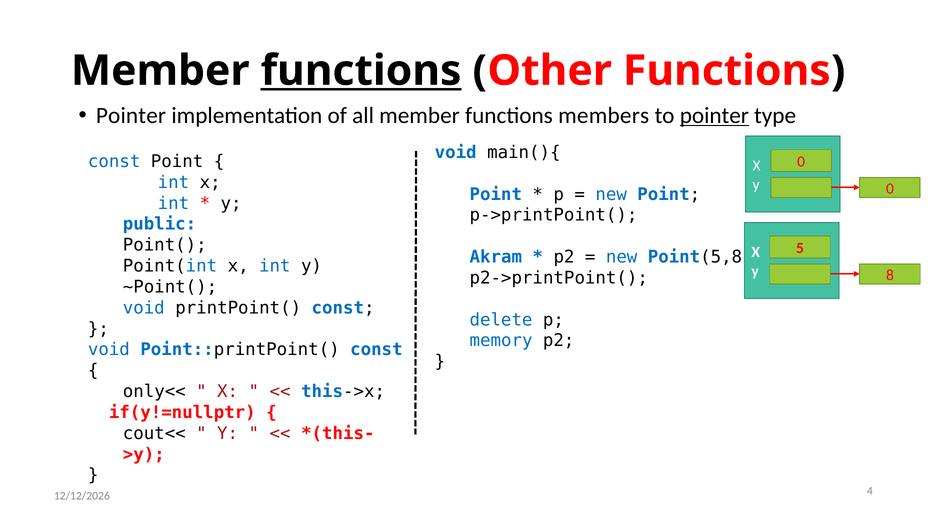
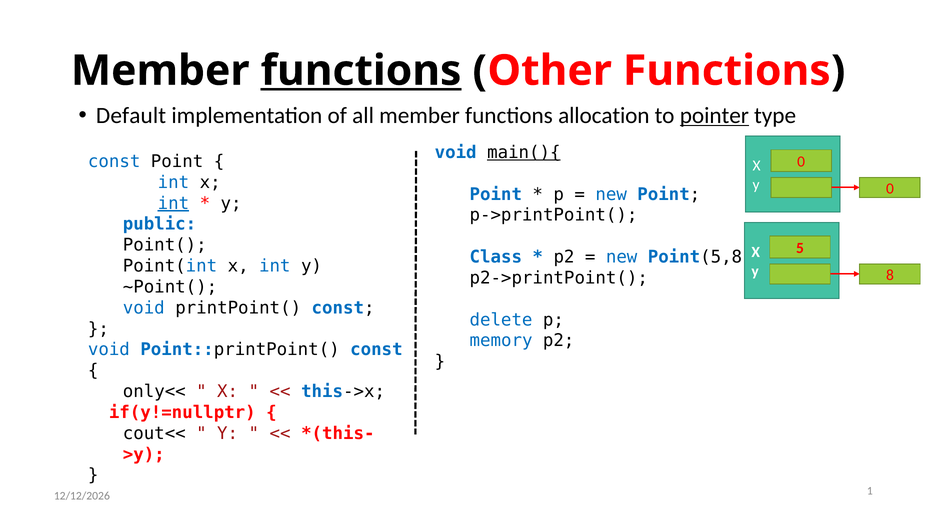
Pointer: Pointer -> Default (131, 116)
members: members -> allocation (604, 116)
main(){ underline: none -> present (524, 152)
int underline: none -> present (173, 203)
Akram: Akram -> Class (496, 257)
4: 4 -> 1 (870, 491)
